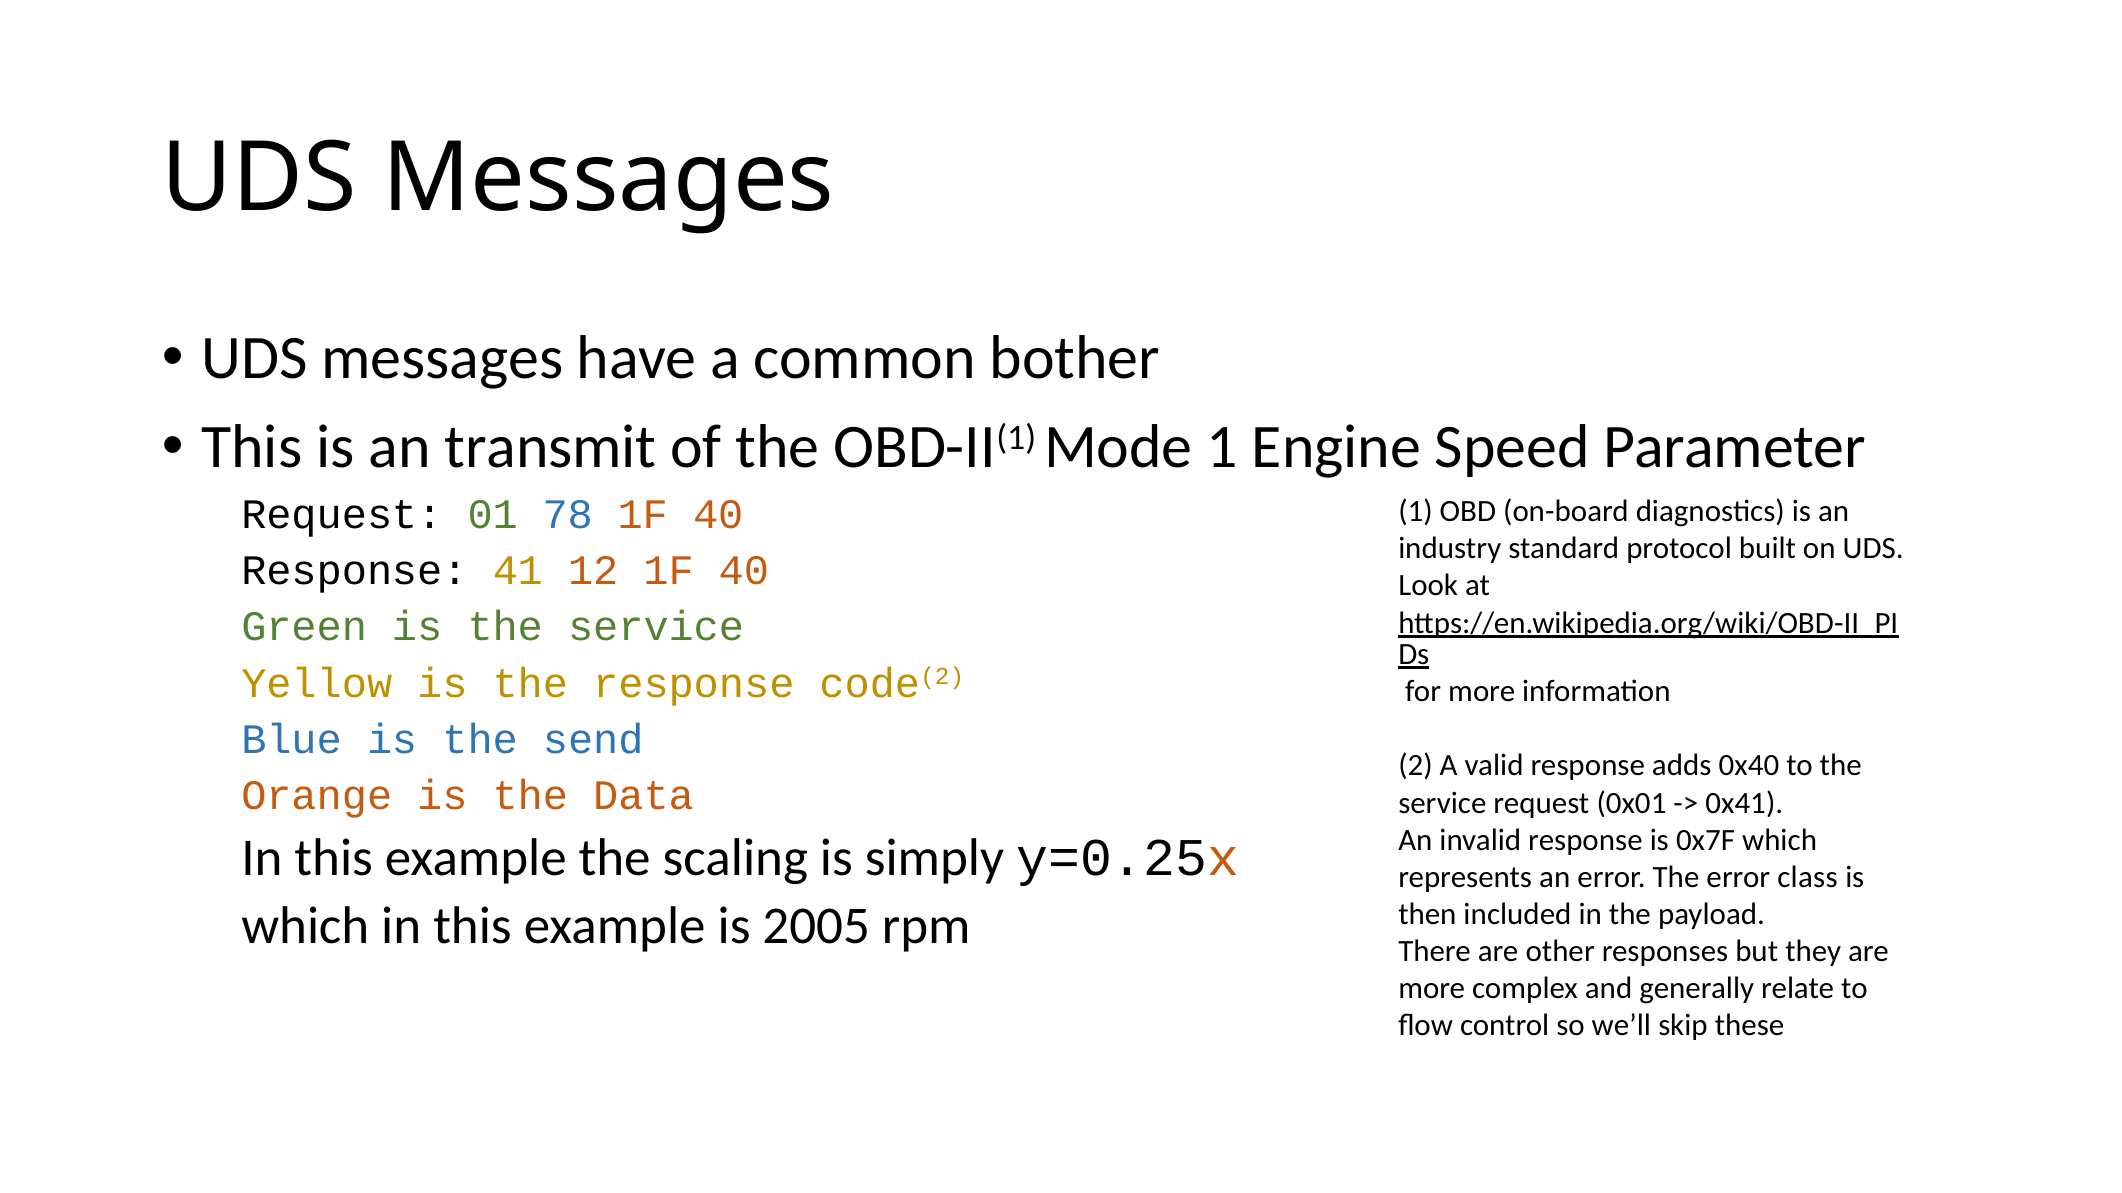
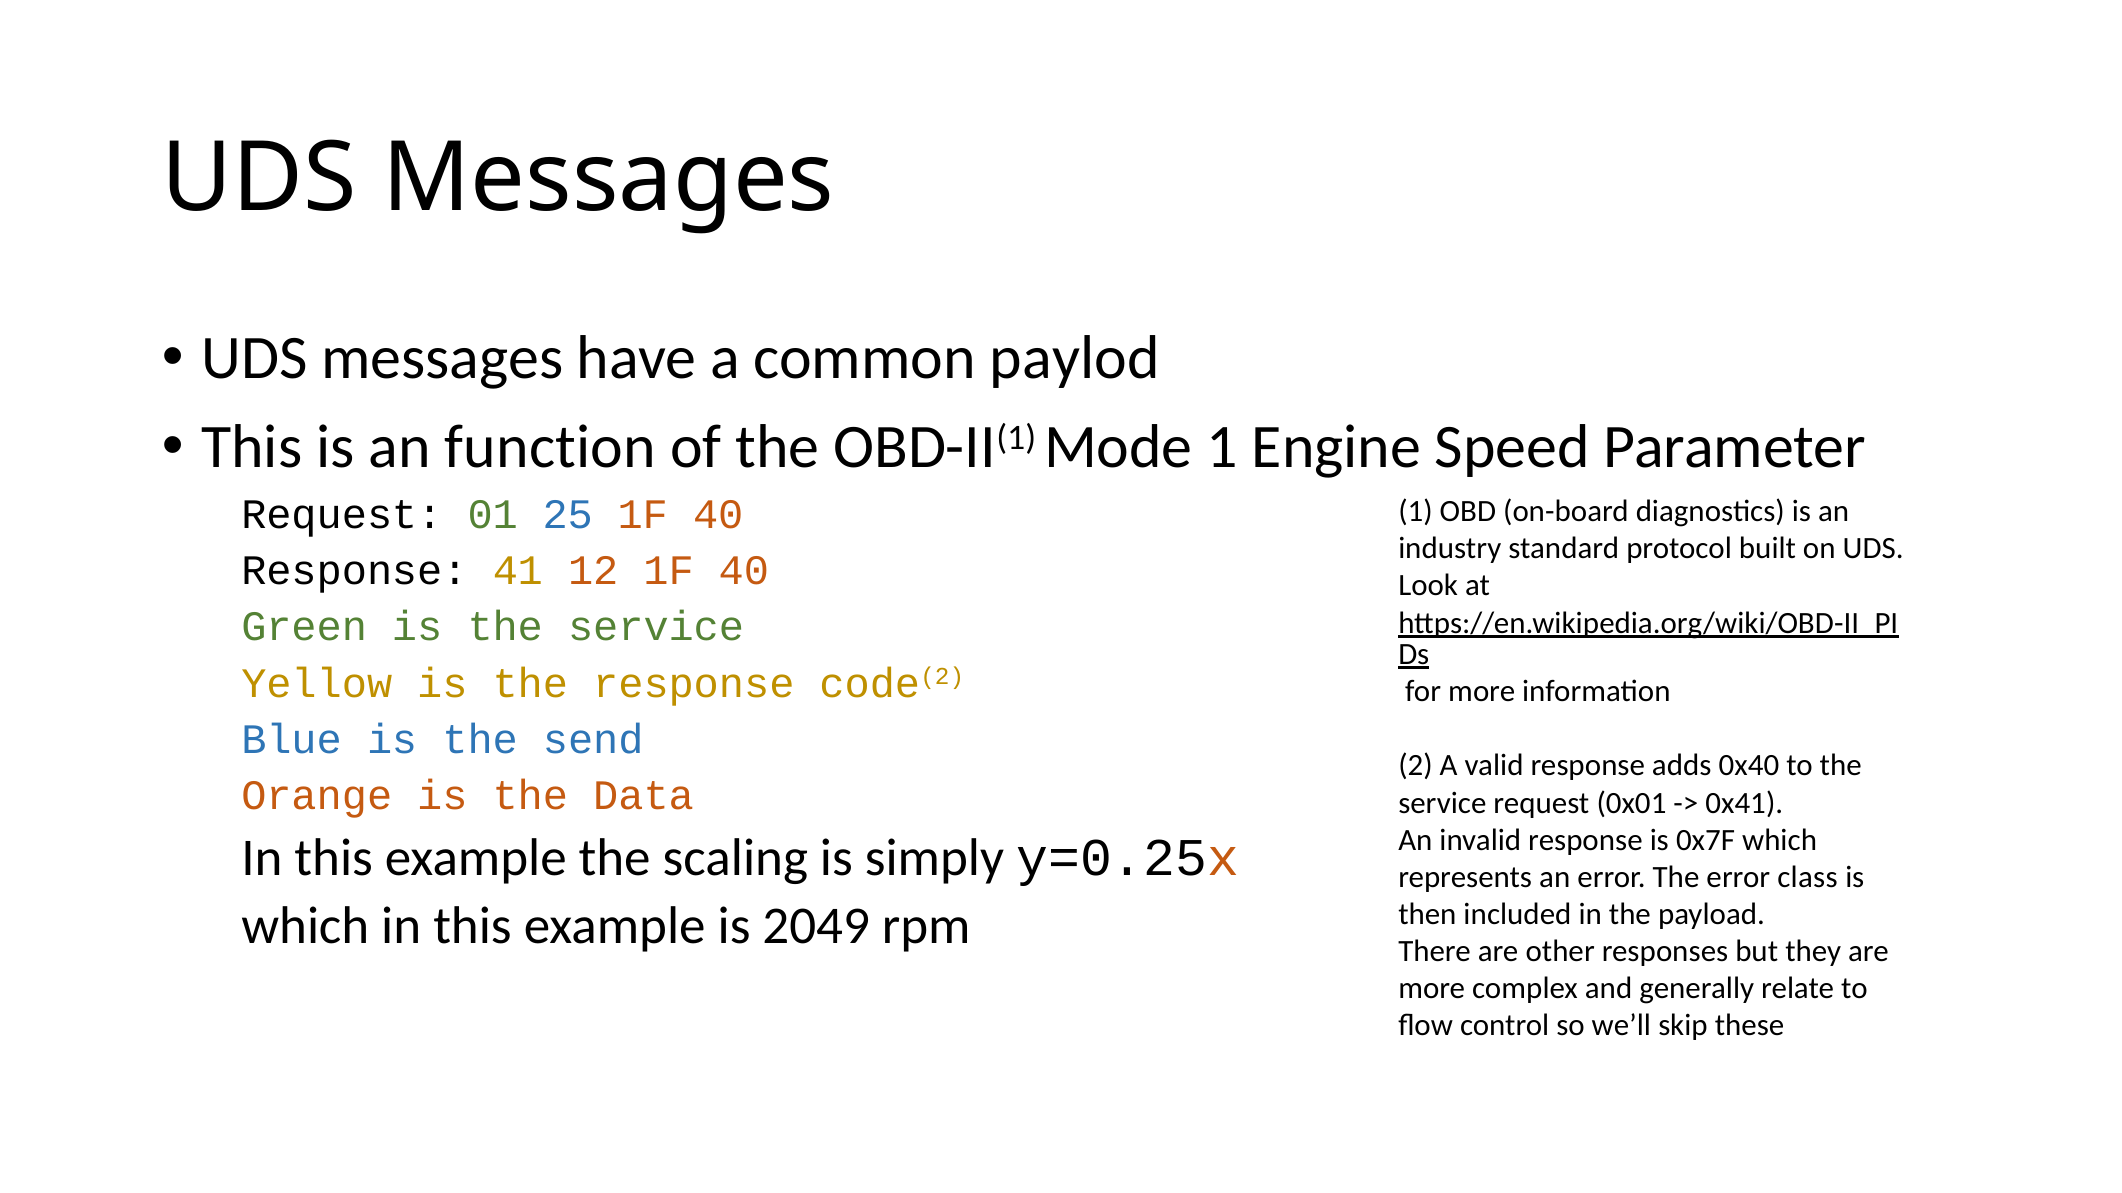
bother: bother -> paylod (1075, 359)
transmit: transmit -> function (550, 447)
78: 78 -> 25 (568, 515)
2005: 2005 -> 2049 (816, 927)
